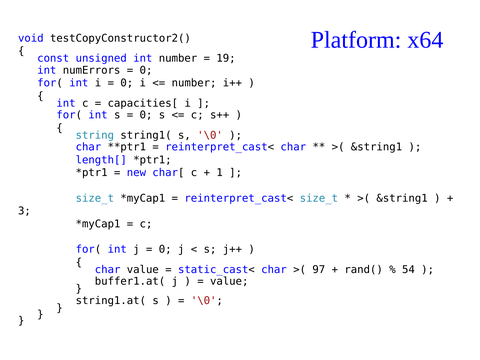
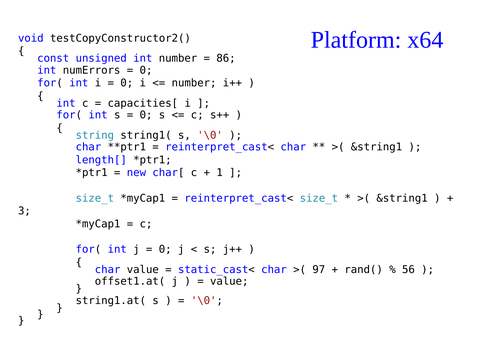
19: 19 -> 86 (226, 58)
54: 54 -> 56 (408, 270)
buffer1.at(: buffer1.at( -> offset1.at( (130, 281)
